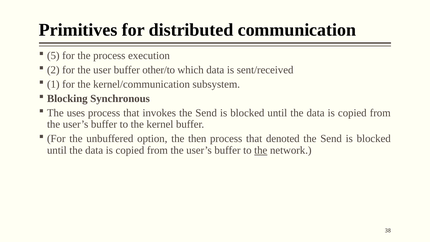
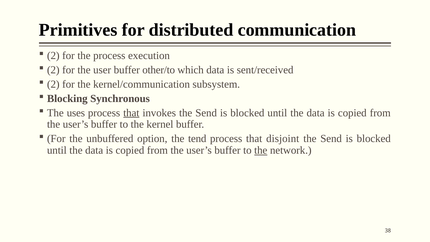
5: 5 -> 2 (53, 56)
1: 1 -> 2 (53, 84)
that underline: none -> present (131, 113)
then: then -> tend (197, 139)
denoted: denoted -> disjoint (283, 139)
